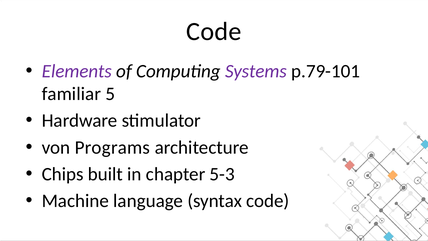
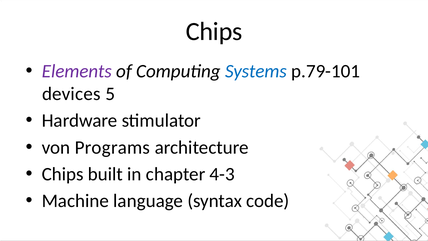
Code: Code -> Chips (214, 32)
Systems colour: purple -> blue (256, 71)
familiar: familiar -> devices (71, 94)
5-3: 5-3 -> 4-3 (222, 174)
